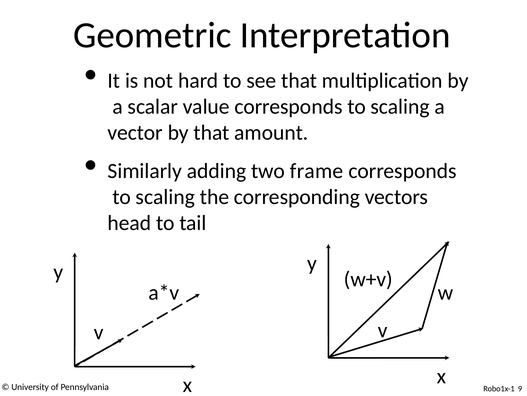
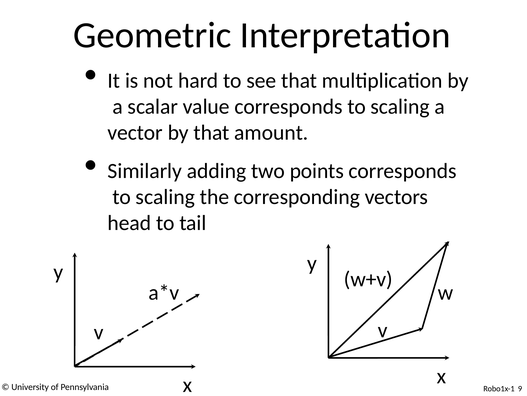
frame: frame -> points (317, 171)
